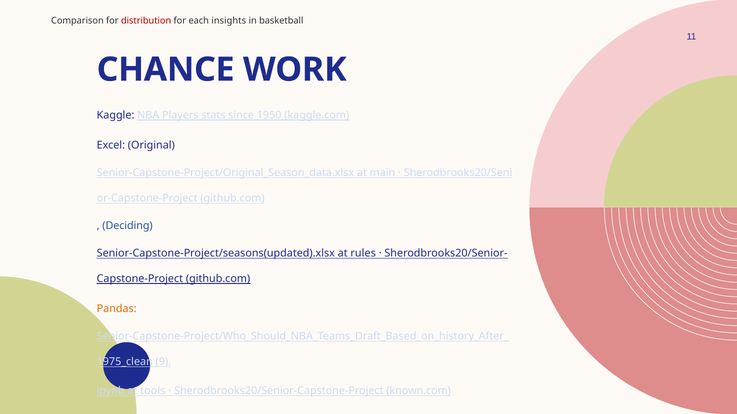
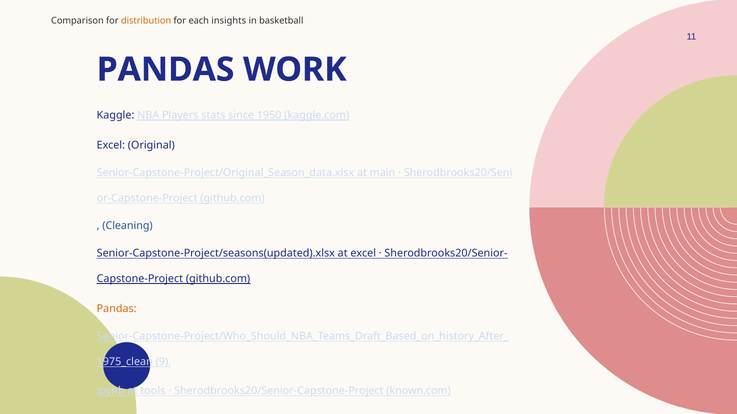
distribution colour: red -> orange (146, 21)
CHANCE: CHANCE -> PANDAS (166, 70)
Deciding: Deciding -> Cleaning (128, 226)
at rules: rules -> excel (363, 254)
